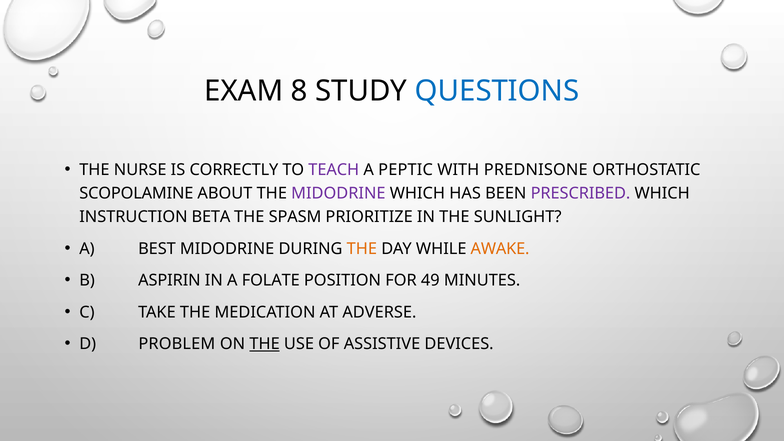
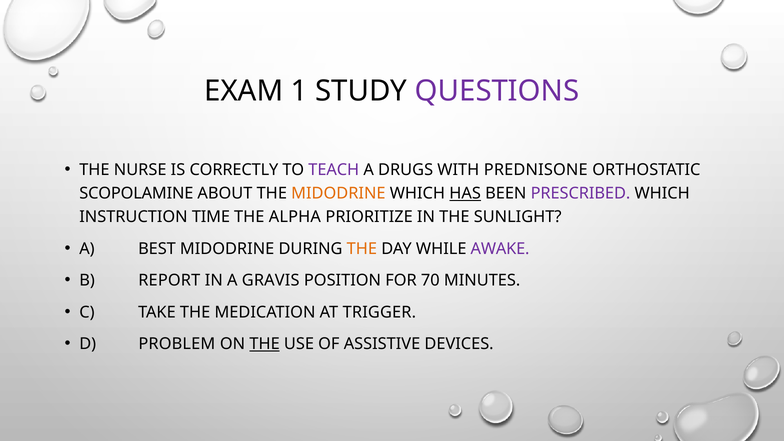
8: 8 -> 1 (299, 91)
QUESTIONS colour: blue -> purple (497, 91)
PEPTIC: PEPTIC -> DRUGS (406, 170)
MIDODRINE colour: purple -> orange (338, 194)
HAS underline: none -> present (465, 194)
BETA: BETA -> TIME (211, 217)
SPASM: SPASM -> ALPHA (295, 217)
AWAKE colour: orange -> purple (500, 249)
ASPIRIN: ASPIRIN -> REPORT (169, 280)
FOLATE: FOLATE -> GRAVIS (271, 280)
49: 49 -> 70 (430, 280)
ADVERSE: ADVERSE -> TRIGGER (379, 312)
